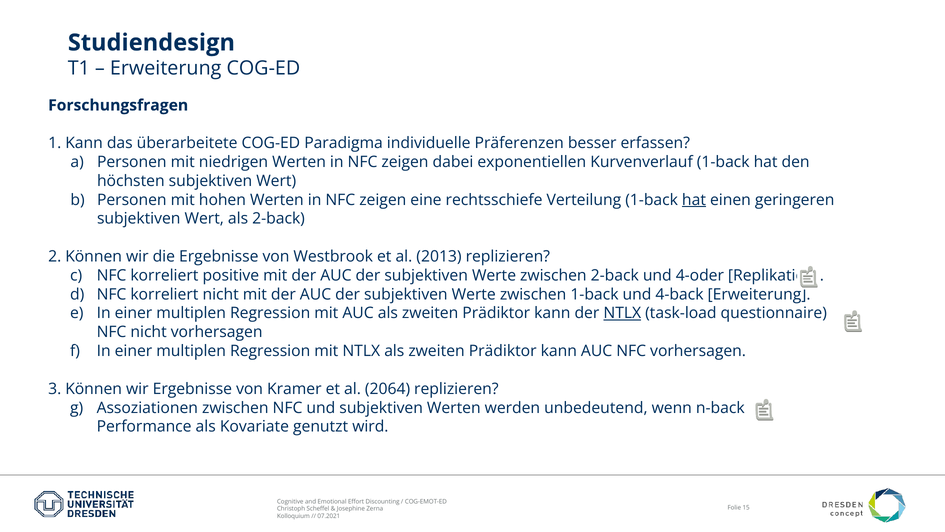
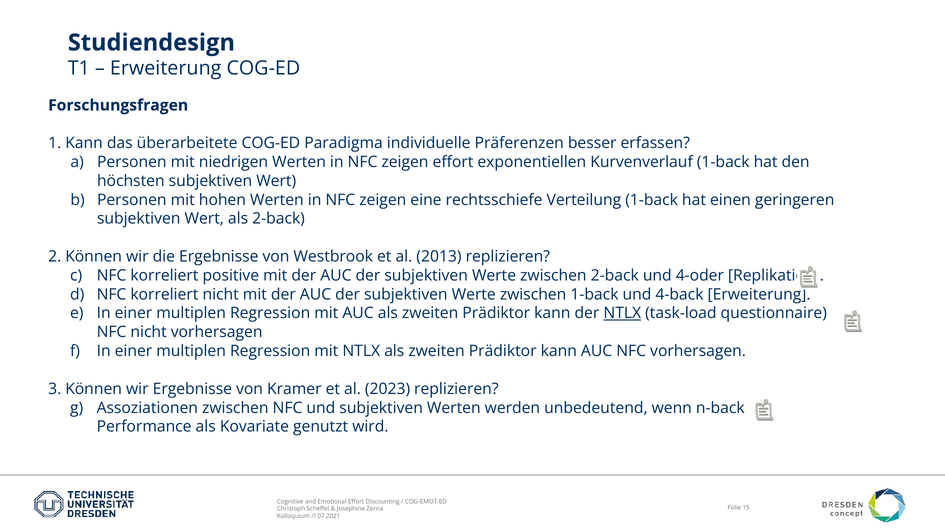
zeigen dabei: dabei -> effort (453, 162)
hat underline: present -> none (694, 200)
2064: 2064 -> 2023 (388, 389)
